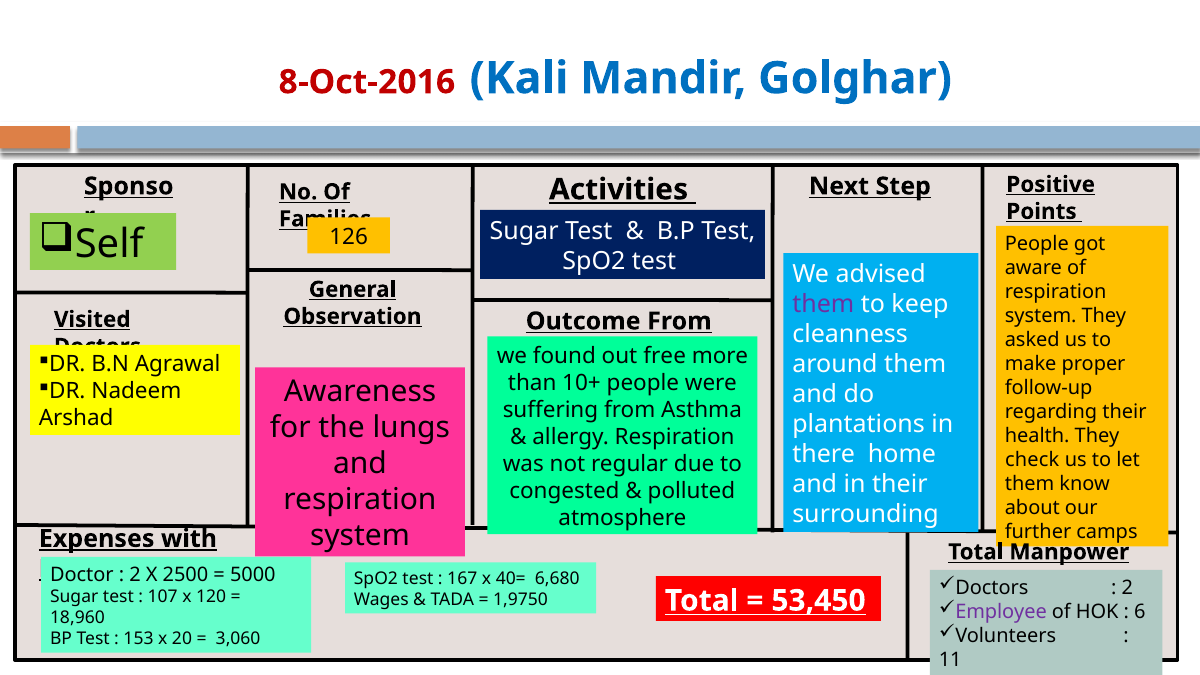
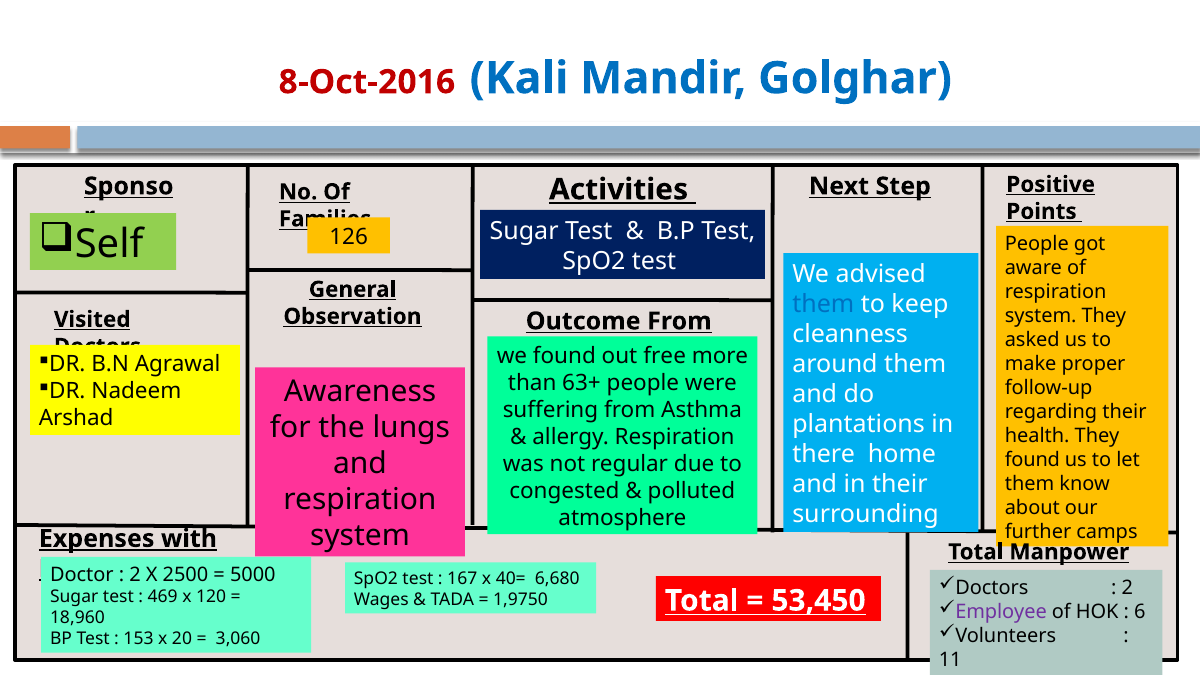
them colour: purple -> blue (823, 304)
10+: 10+ -> 63+ (582, 383)
check: check -> found (1032, 459)
107: 107 -> 469 (163, 597)
